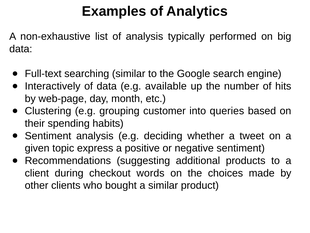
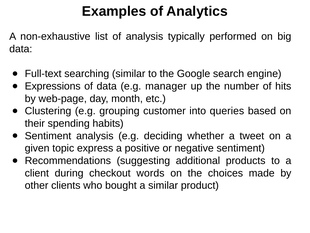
Interactively: Interactively -> Expressions (53, 86)
available: available -> manager (166, 86)
